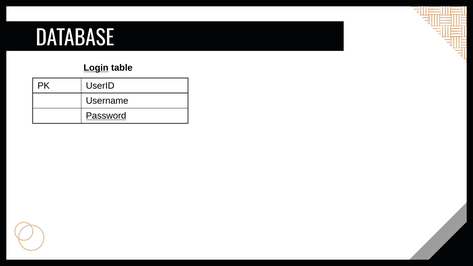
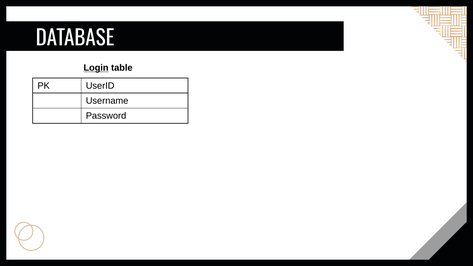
Password underline: present -> none (106, 116)
